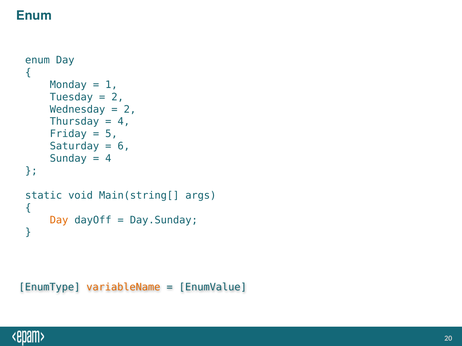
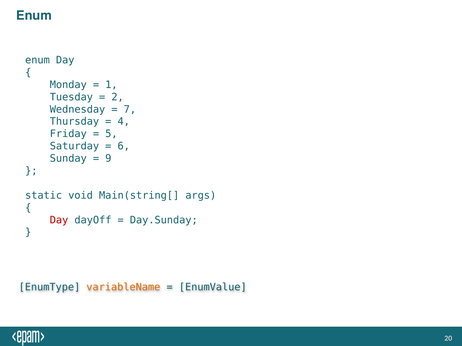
2: 2 -> 7 (130, 109)
4: 4 -> 9 (108, 159)
Day colour: orange -> red (59, 220)
